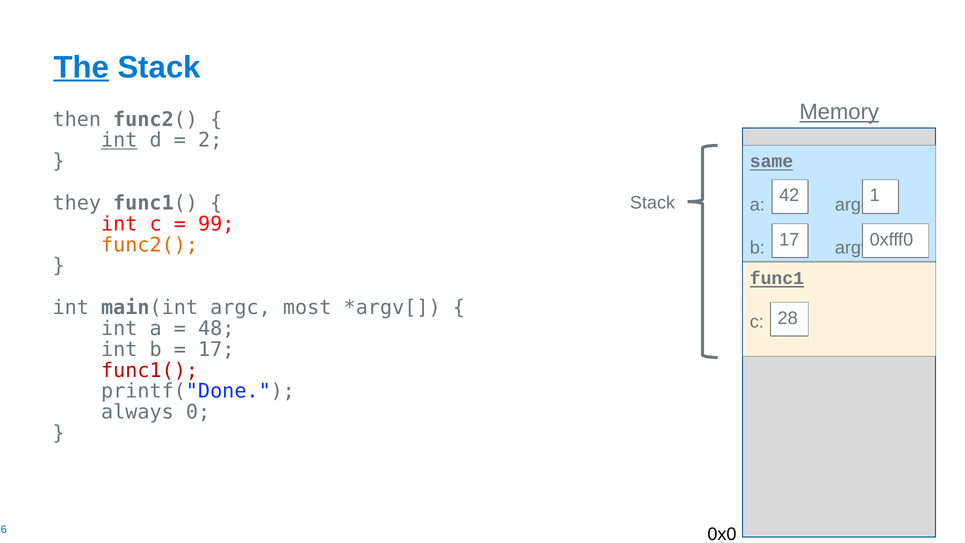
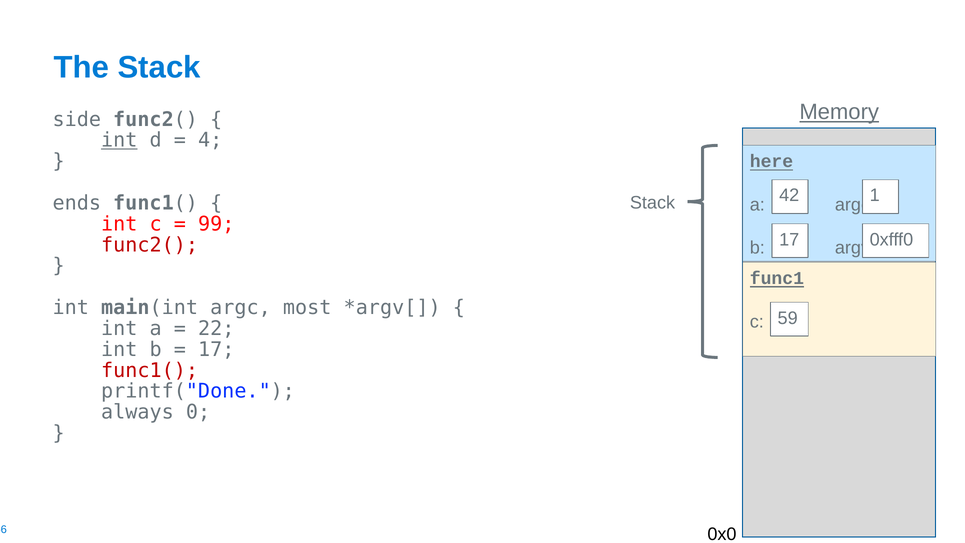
The underline: present -> none (81, 67)
then: then -> side (77, 119)
2: 2 -> 4 (210, 140)
same: same -> here (771, 161)
they: they -> ends (77, 203)
func2( colour: orange -> red (150, 245)
28: 28 -> 59 (788, 318)
48: 48 -> 22 (216, 328)
